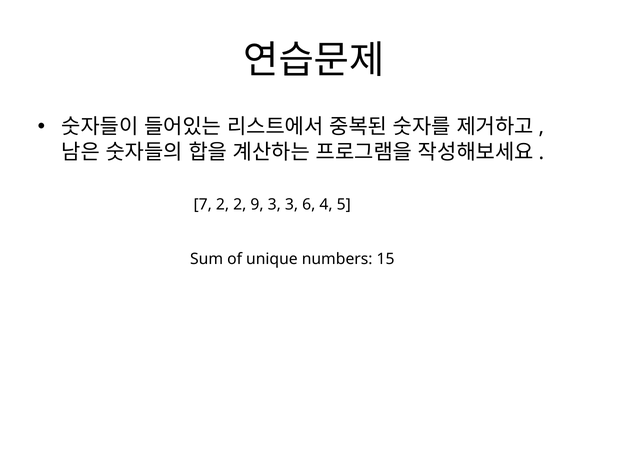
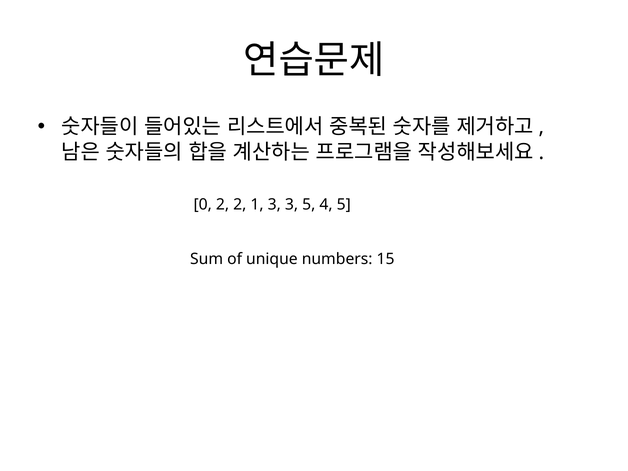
7: 7 -> 0 (203, 205)
9: 9 -> 1 (257, 205)
3 6: 6 -> 5 (309, 205)
